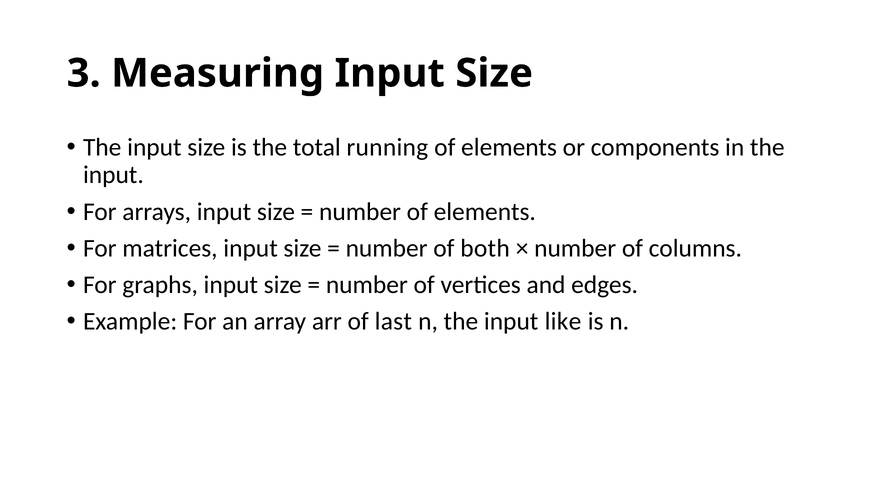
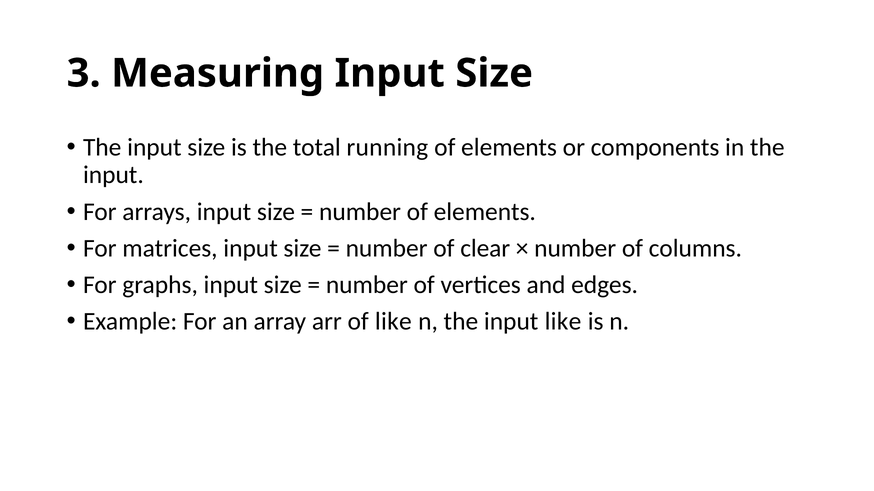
both: both -> clear (485, 249)
of last: last -> like (393, 322)
